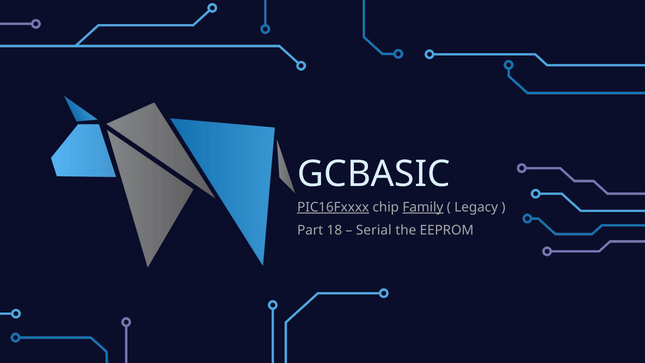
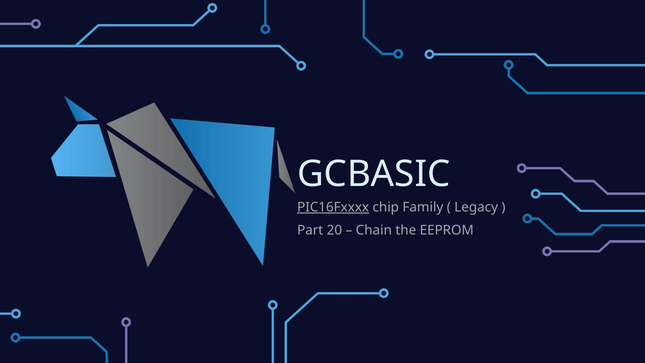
Family underline: present -> none (423, 207)
18: 18 -> 20 (334, 230)
Serial: Serial -> Chain (374, 230)
